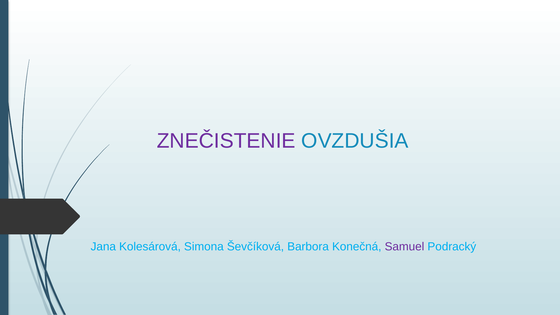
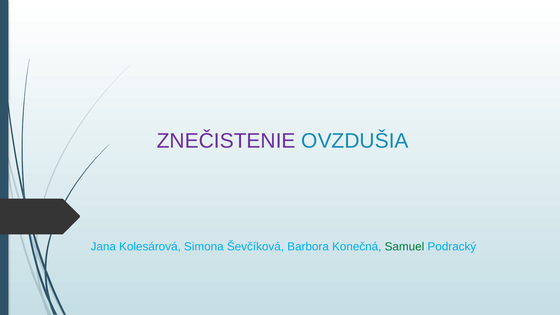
Samuel colour: purple -> green (404, 247)
